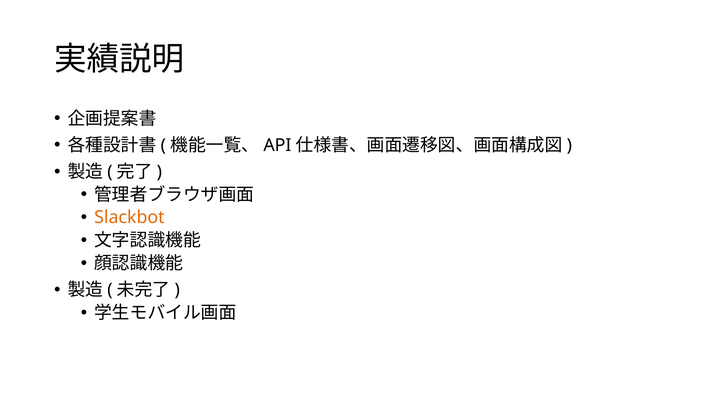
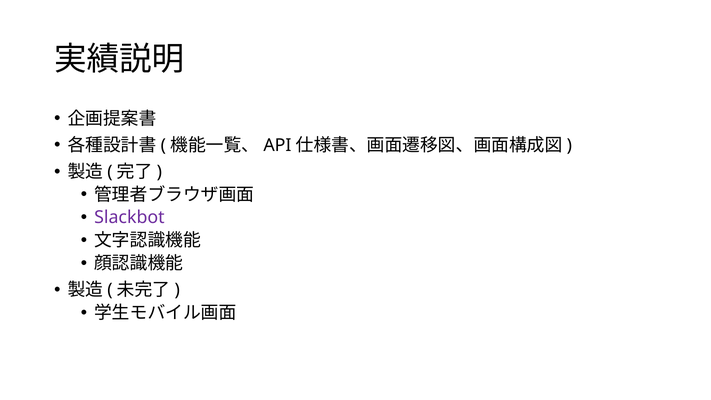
Slackbot colour: orange -> purple (129, 218)
